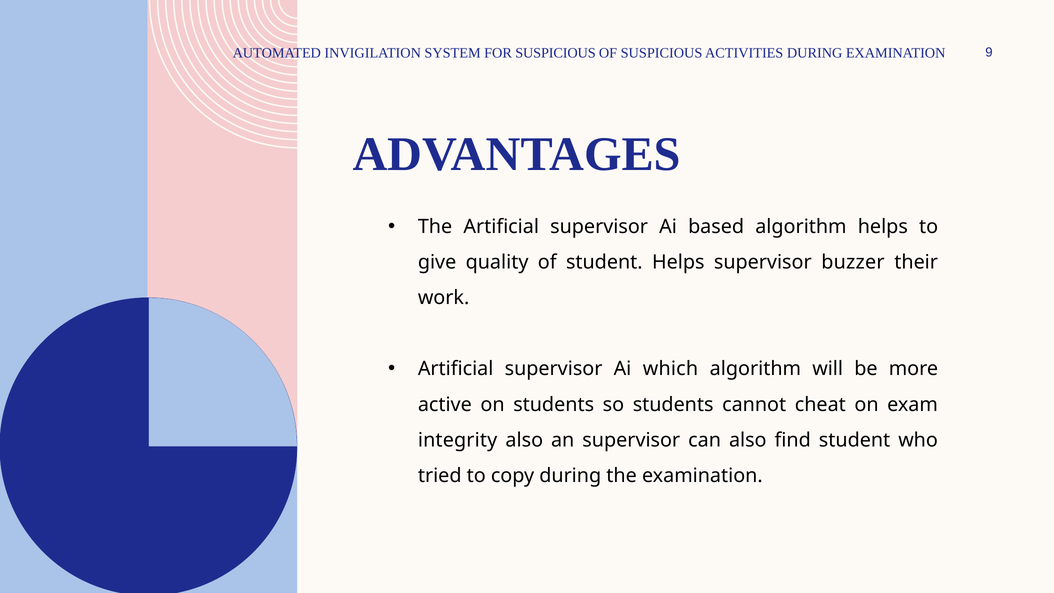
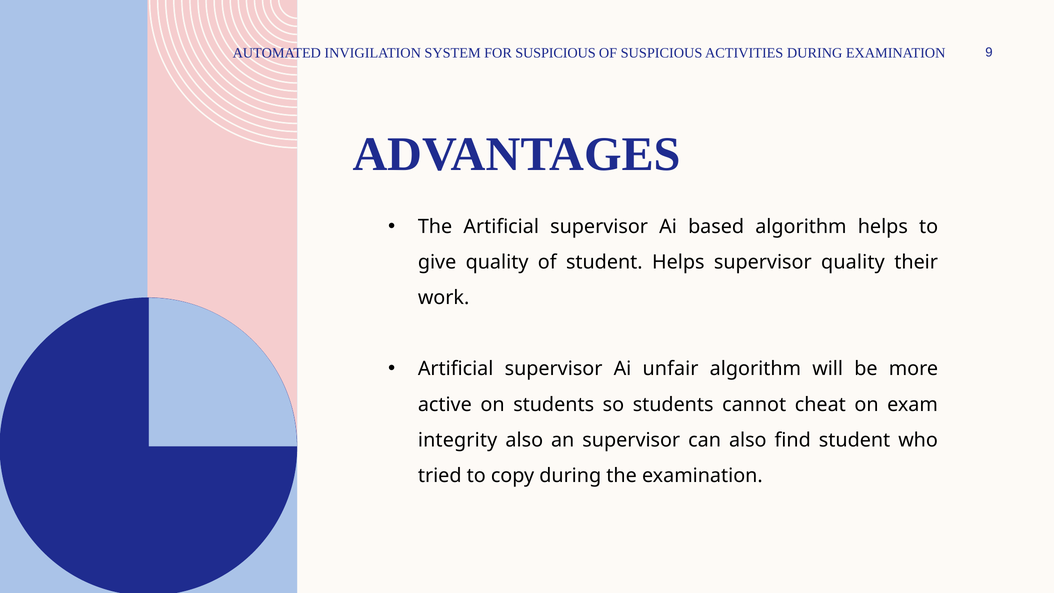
supervisor buzzer: buzzer -> quality (853, 262)
which: which -> unfair (671, 369)
